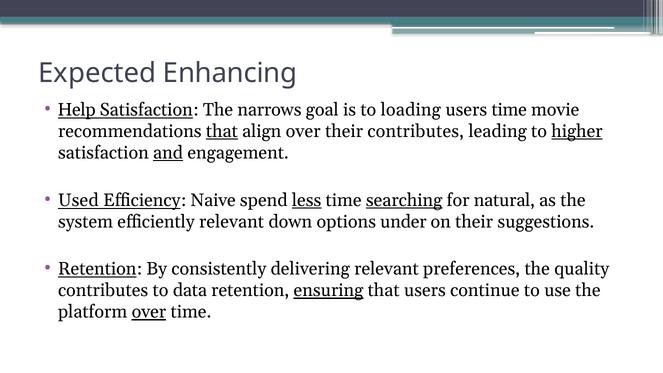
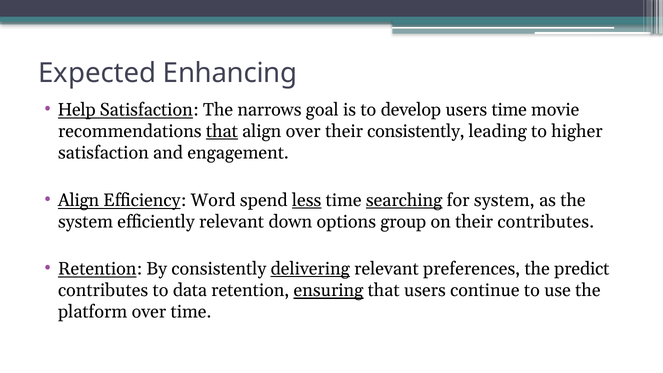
loading: loading -> develop (411, 110)
their contributes: contributes -> consistently (416, 131)
higher underline: present -> none (577, 131)
and underline: present -> none (168, 153)
Used: Used -> Align (78, 200)
Naive: Naive -> Word (213, 200)
for natural: natural -> system (504, 200)
under: under -> group (403, 222)
their suggestions: suggestions -> contributes (546, 222)
delivering underline: none -> present (310, 269)
quality: quality -> predict (582, 269)
over underline: present -> none (149, 312)
